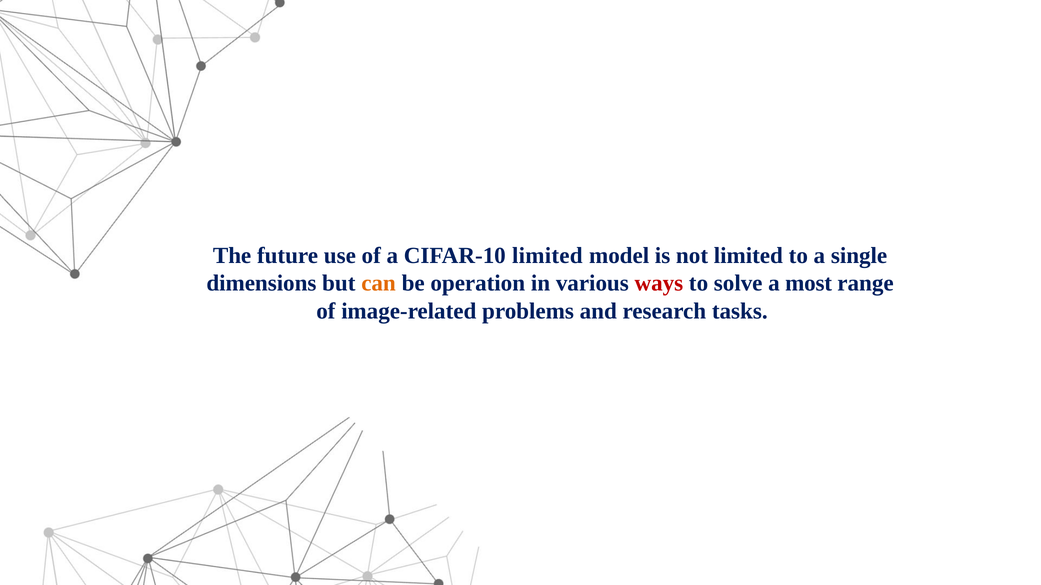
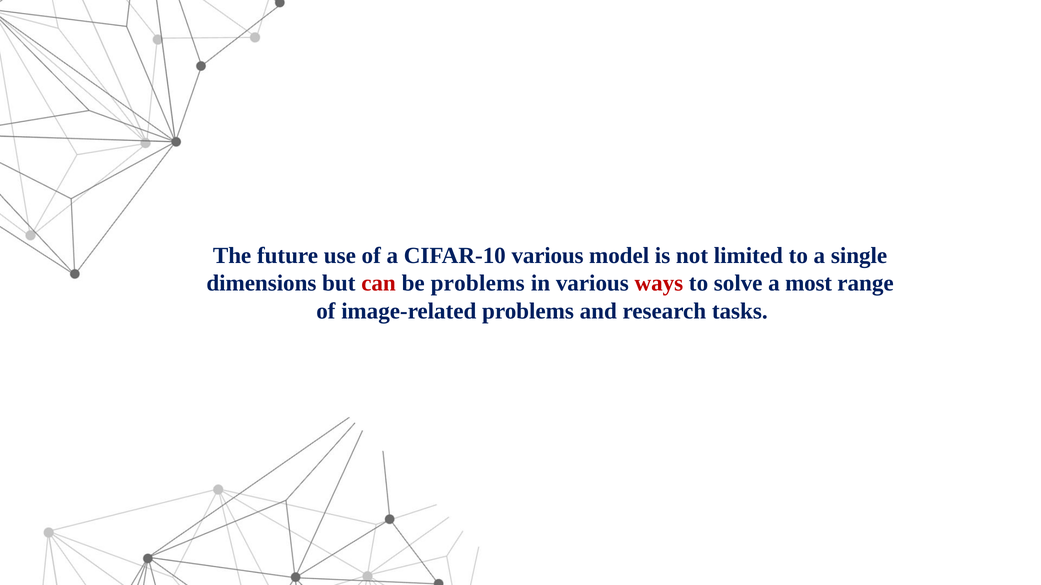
CIFAR-10 limited: limited -> various (548, 256)
can colour: orange -> red (379, 284)
be operation: operation -> problems (478, 284)
